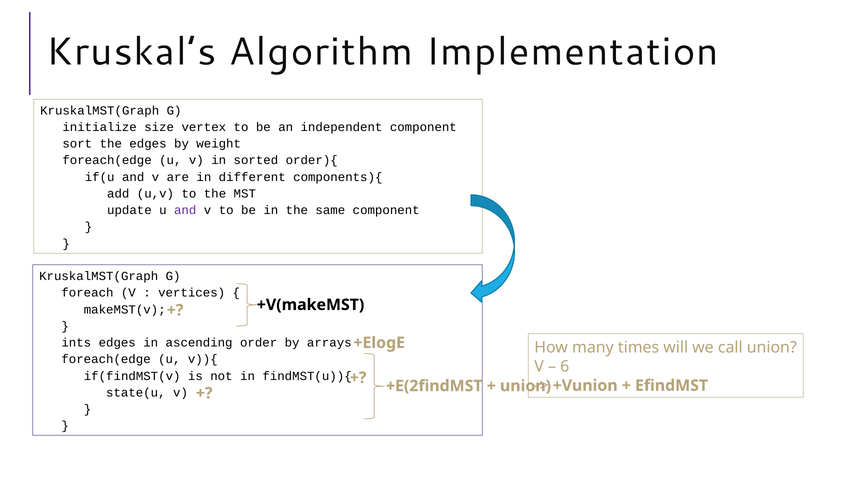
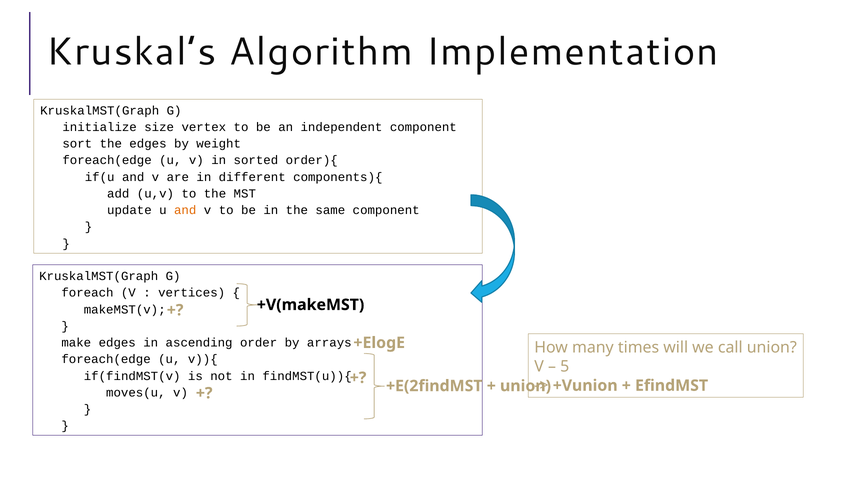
and colour: purple -> orange (185, 210)
ints: ints -> make (76, 343)
6: 6 -> 5 (565, 367)
state(u: state(u -> moves(u (136, 393)
